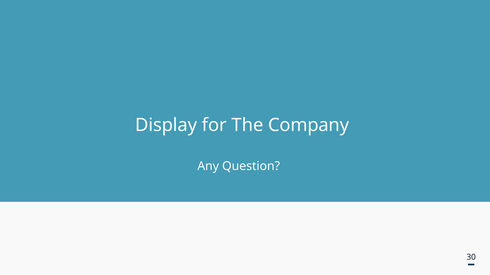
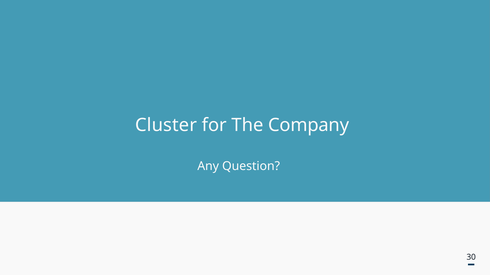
Display: Display -> Cluster (166, 125)
